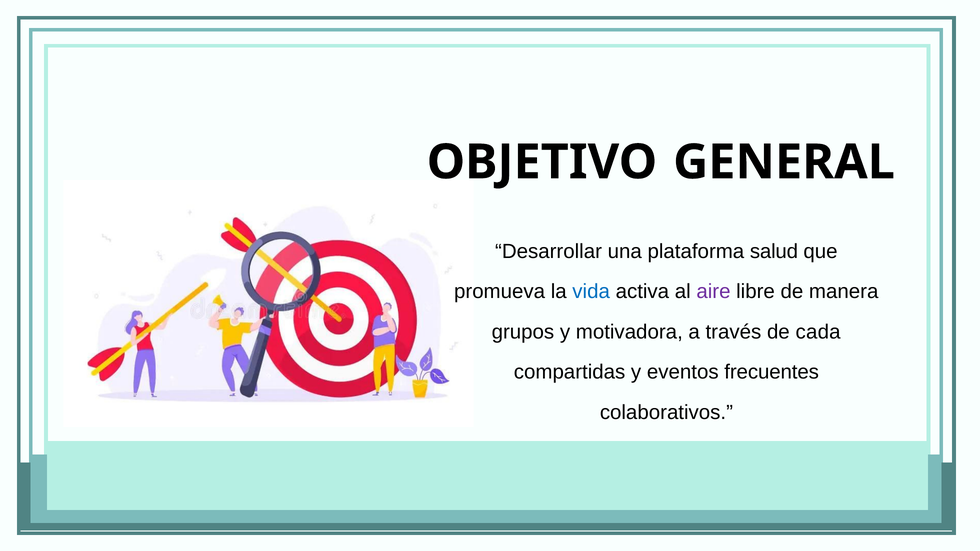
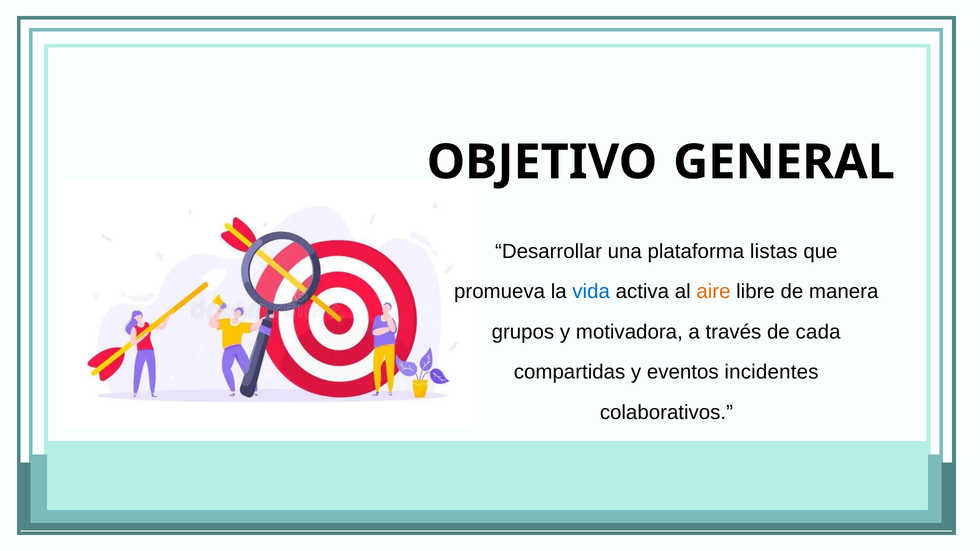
salud: salud -> listas (774, 251)
aire colour: purple -> orange (713, 292)
frecuentes: frecuentes -> incidentes (771, 372)
